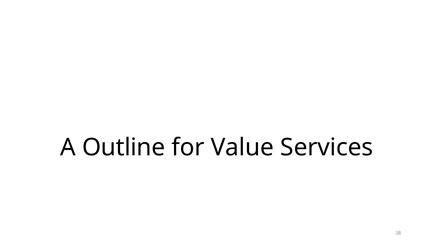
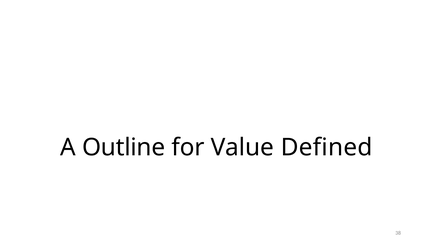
Services: Services -> Defined (327, 147)
